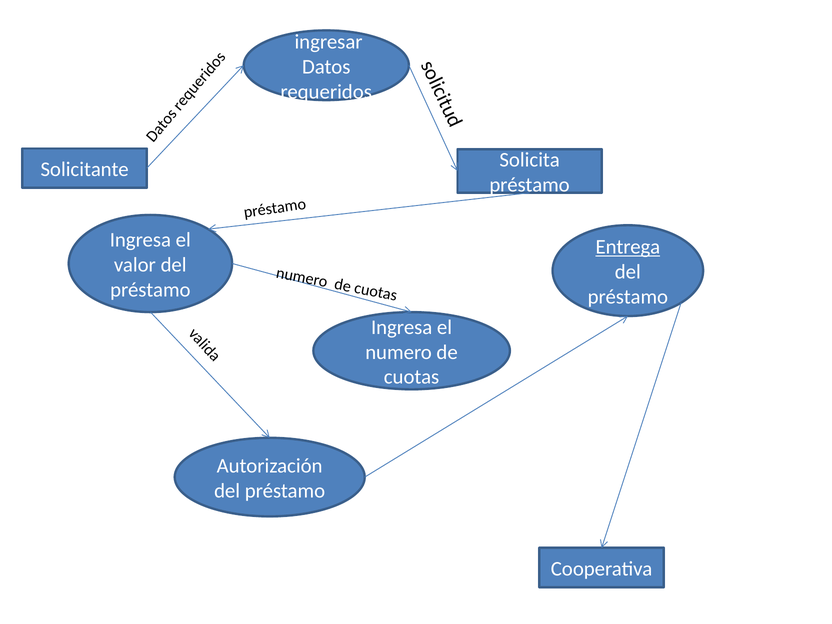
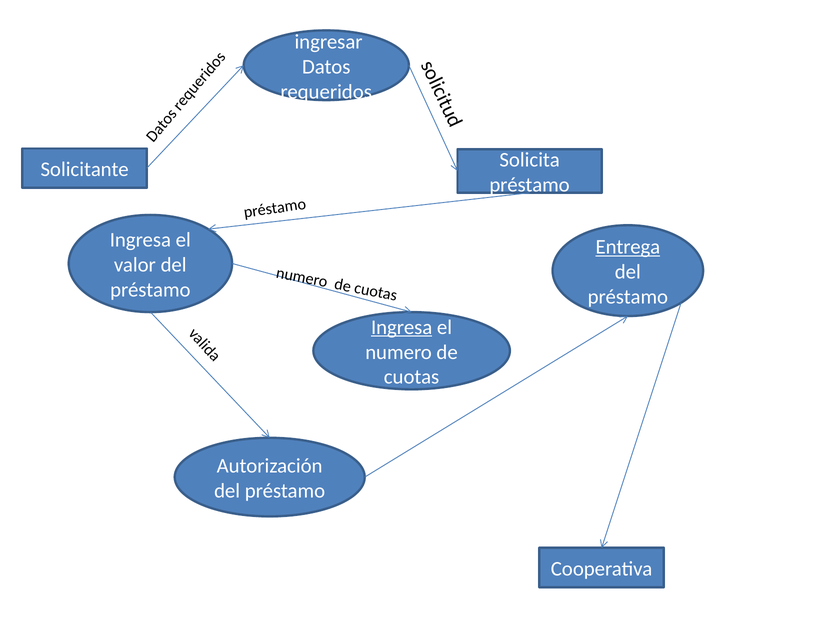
Ingresa underline: none -> present (402, 327)
